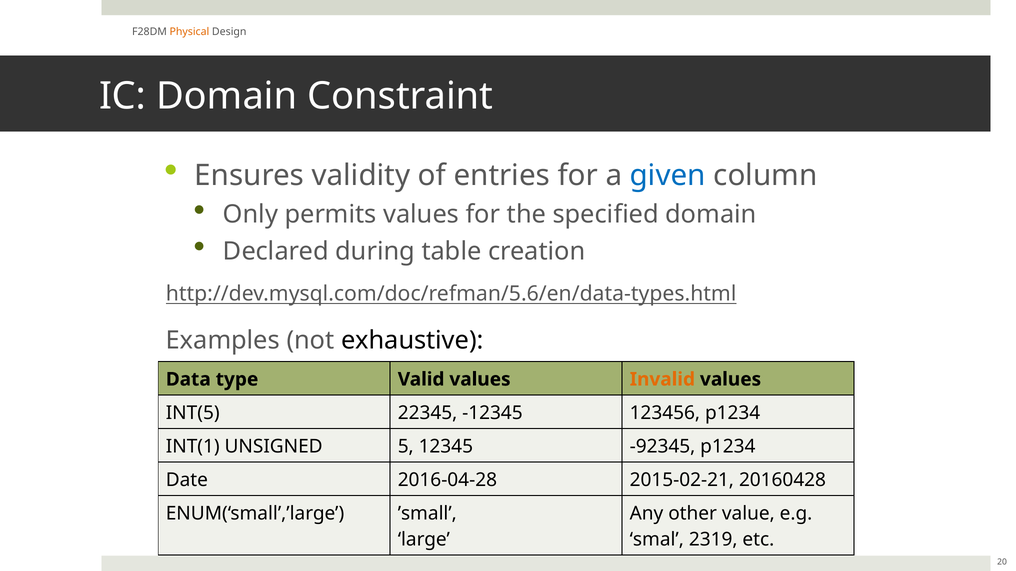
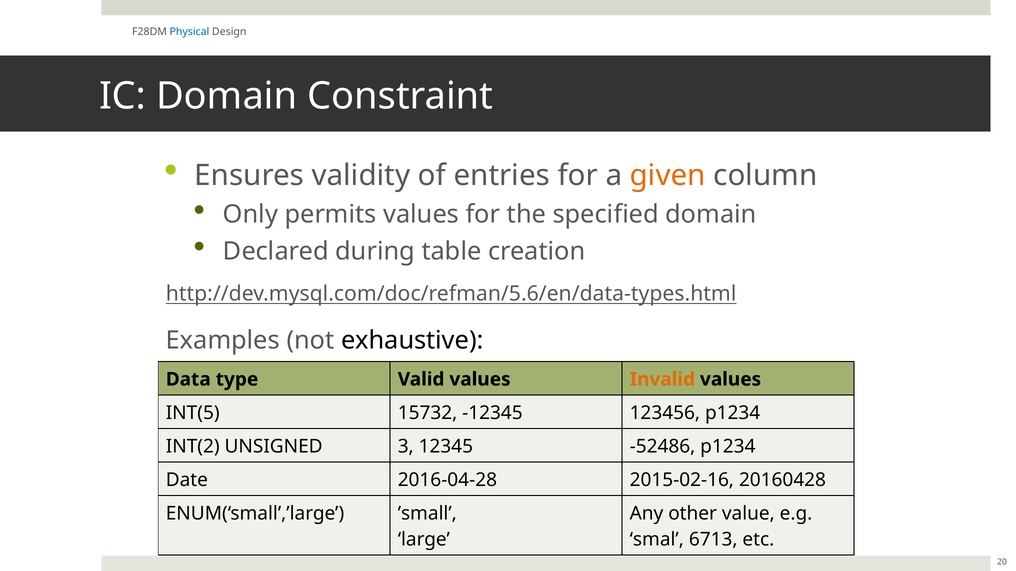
Physical colour: orange -> blue (189, 32)
given colour: blue -> orange (668, 176)
22345: 22345 -> 15732 (428, 413)
INT(1: INT(1 -> INT(2 (193, 447)
5: 5 -> 3 (406, 447)
-92345: -92345 -> -52486 (662, 447)
2015-02-21: 2015-02-21 -> 2015-02-16 (682, 480)
2319: 2319 -> 6713 (713, 540)
